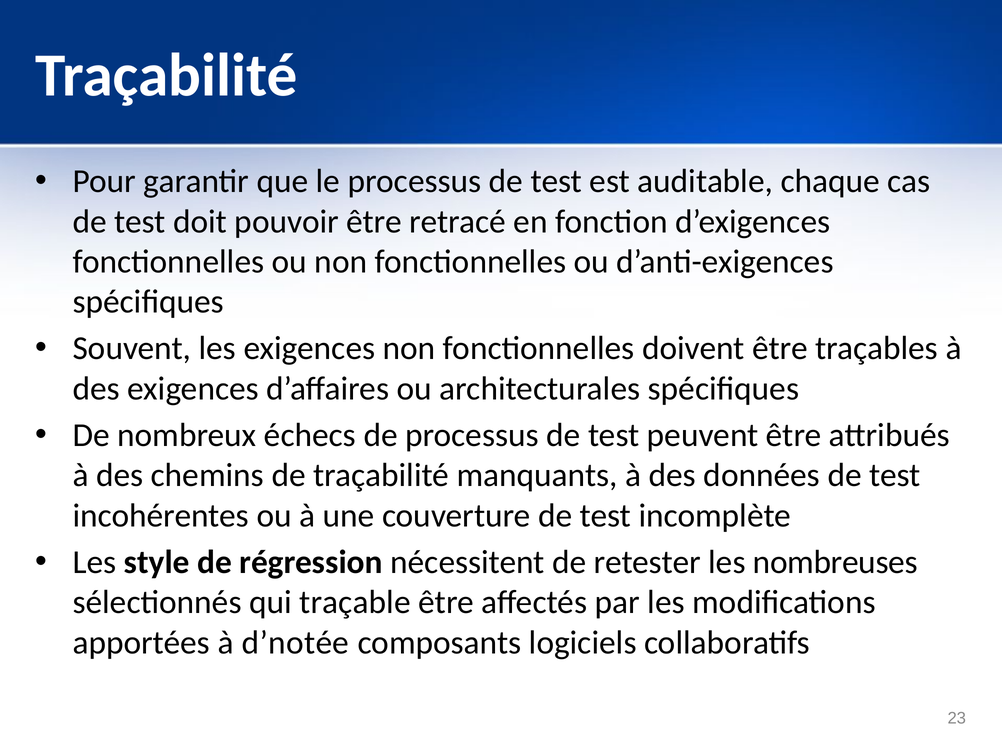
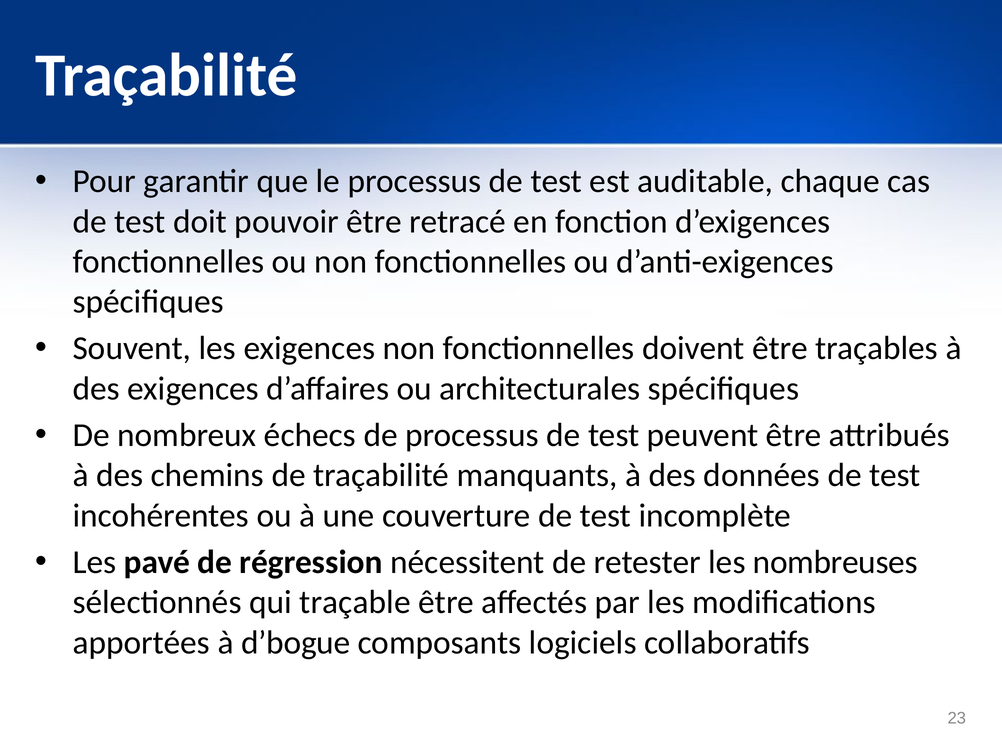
style: style -> pavé (157, 562)
d’notée: d’notée -> d’bogue (296, 642)
